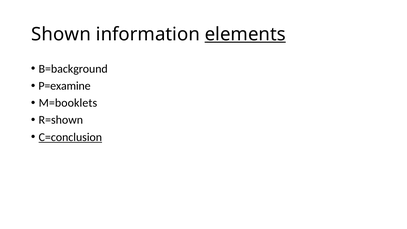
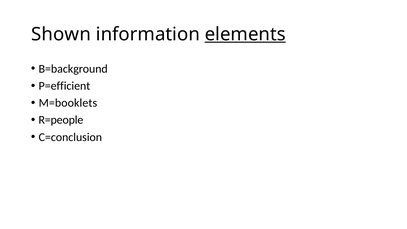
P=examine: P=examine -> P=efficient (64, 86)
R=shown: R=shown -> R=people (61, 120)
C=conclusion underline: present -> none (70, 137)
